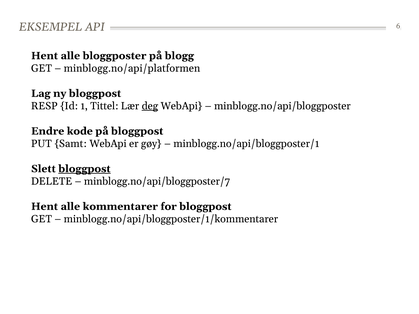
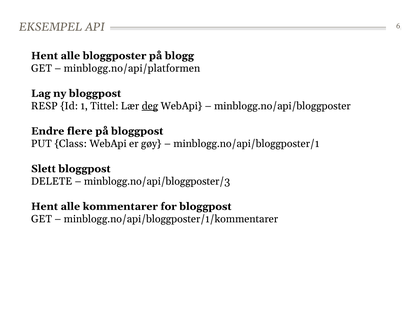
kode: kode -> flere (80, 131)
Samt: Samt -> Class (71, 144)
bloggpost underline: present -> none (85, 169)
minblogg.no/api/bloggposter/7: minblogg.no/api/bloggposter/7 -> minblogg.no/api/bloggposter/3 (157, 181)
